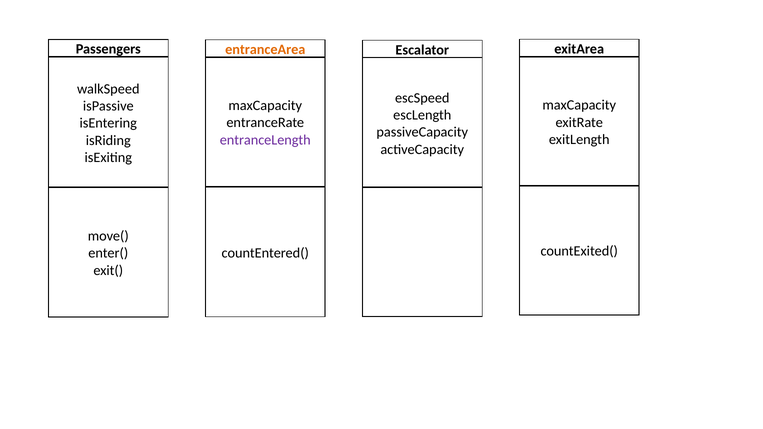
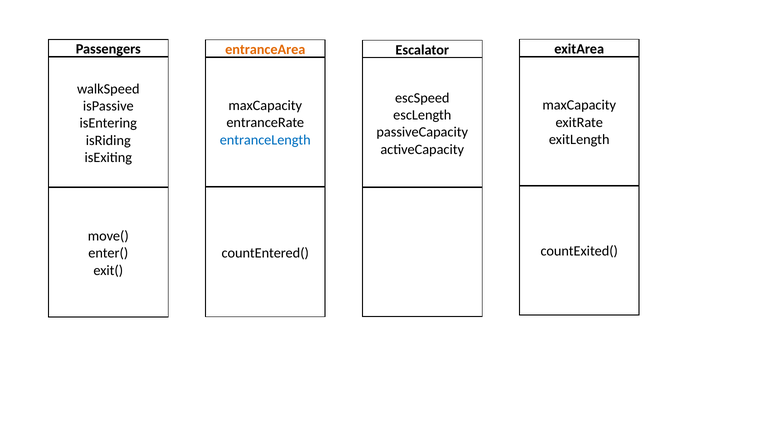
entranceLength colour: purple -> blue (265, 140)
